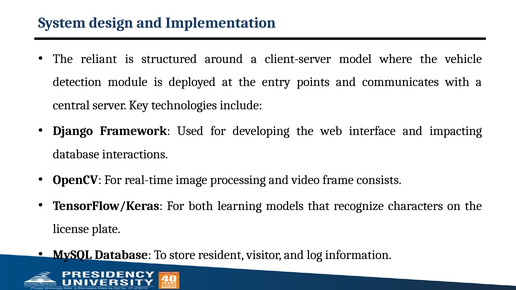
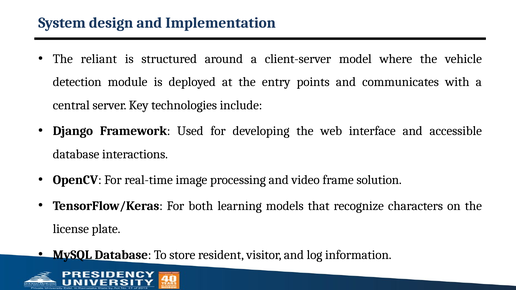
impacting: impacting -> accessible (456, 131)
consists: consists -> solution (379, 180)
